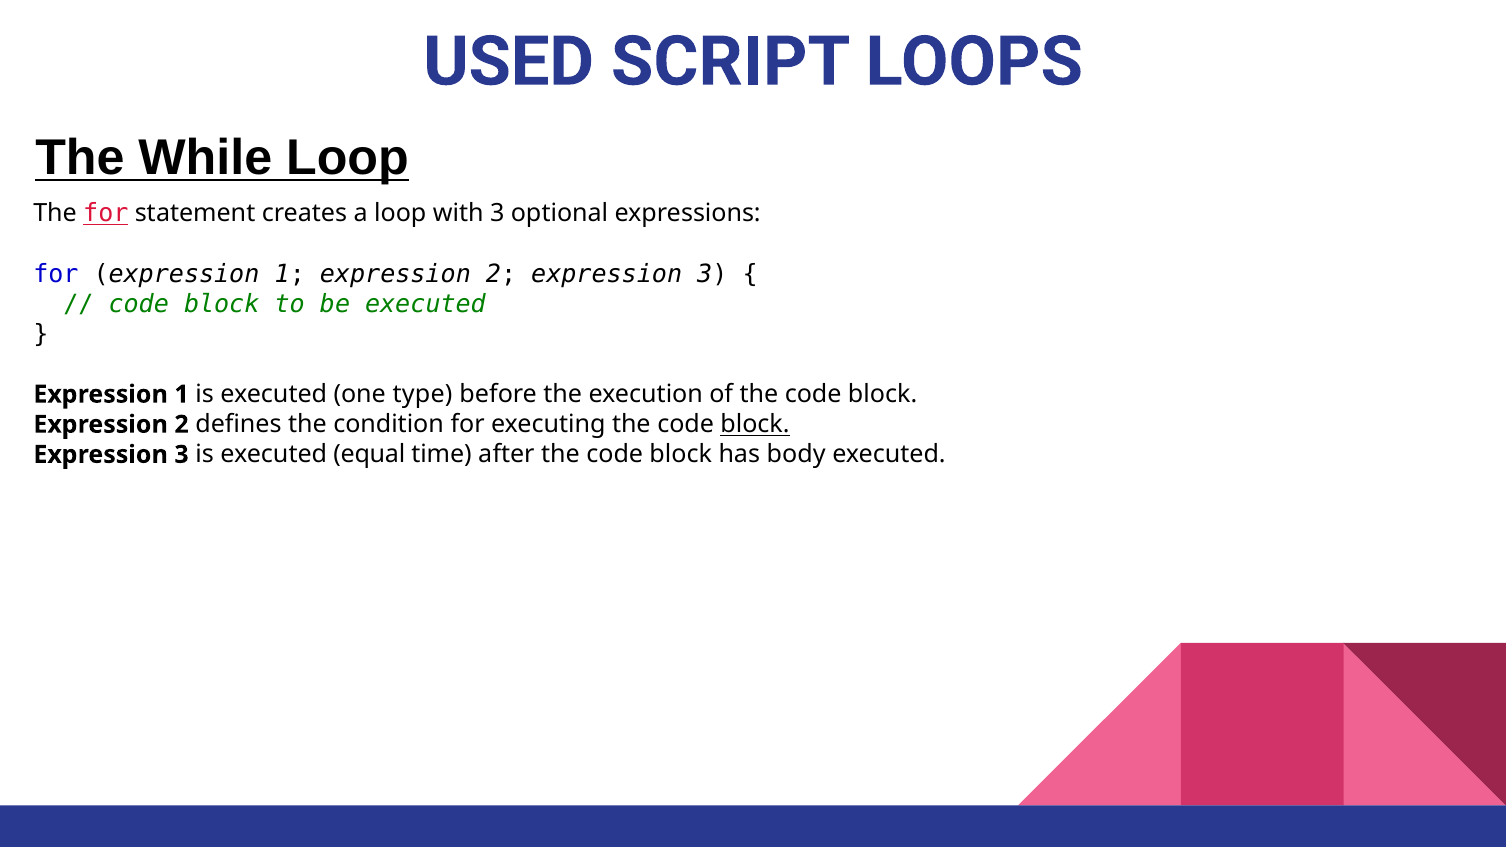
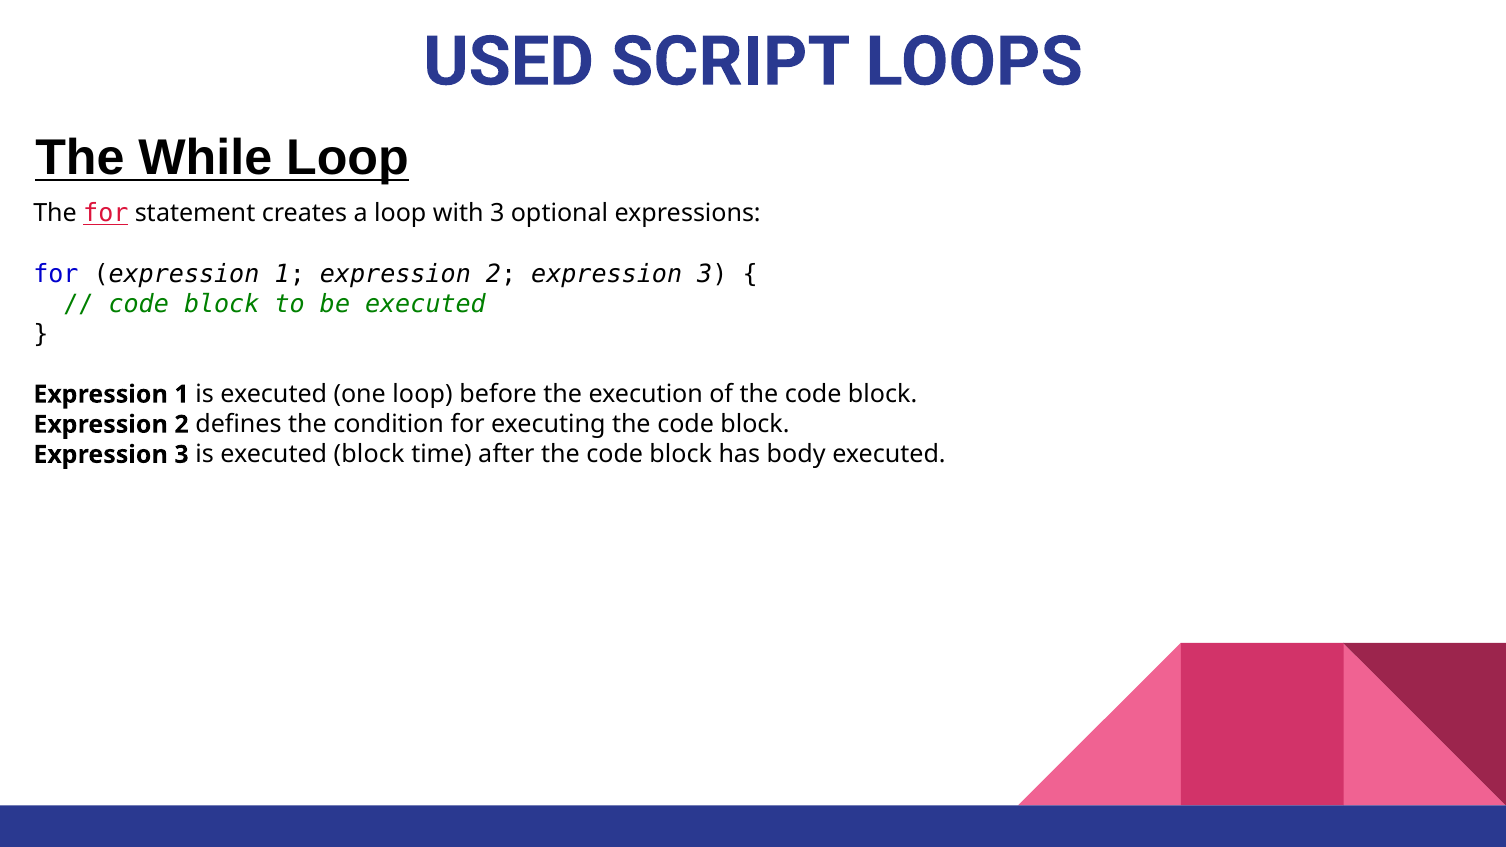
one type: type -> loop (423, 394)
block underline: present -> none (755, 425)
executed equal: equal -> block (369, 455)
